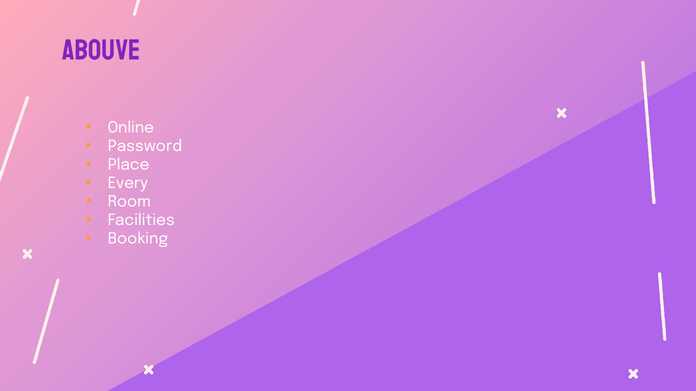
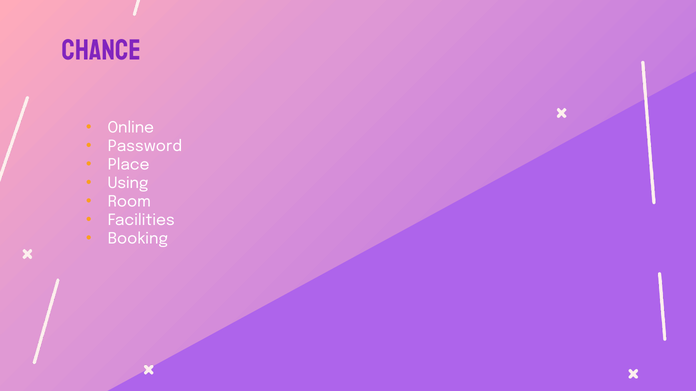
Abouve: Abouve -> Chance (101, 50)
Every: Every -> Using (128, 183)
